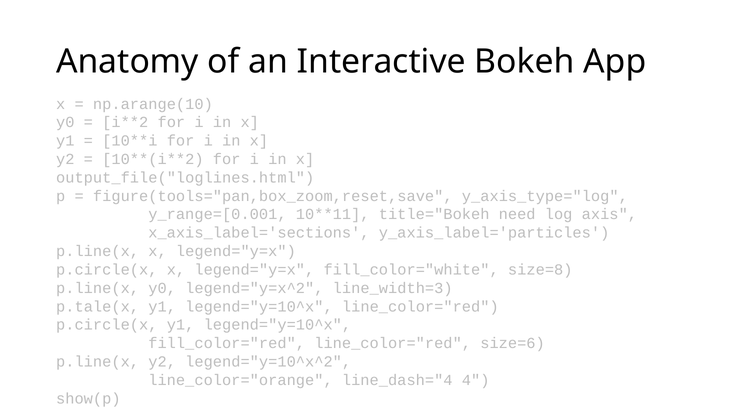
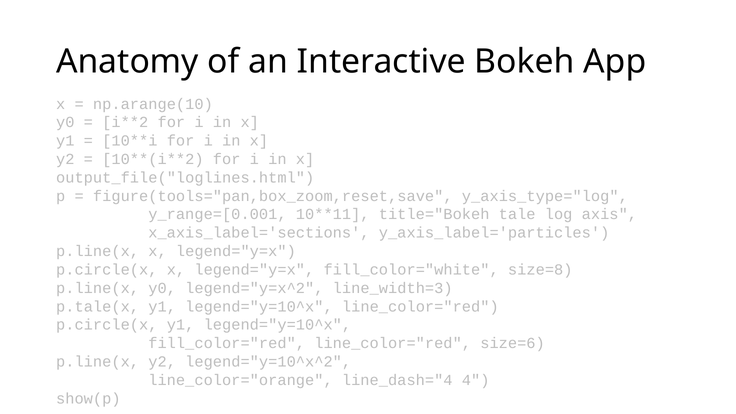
need: need -> tale (517, 214)
